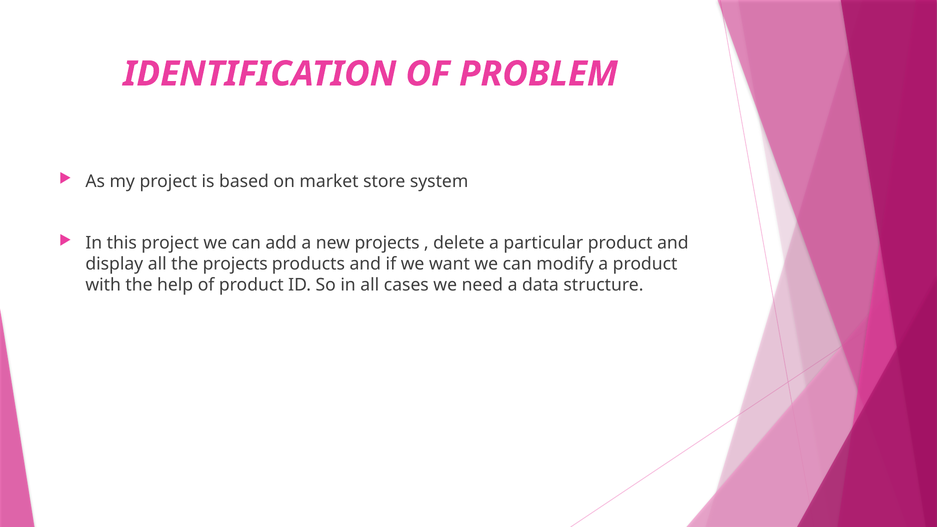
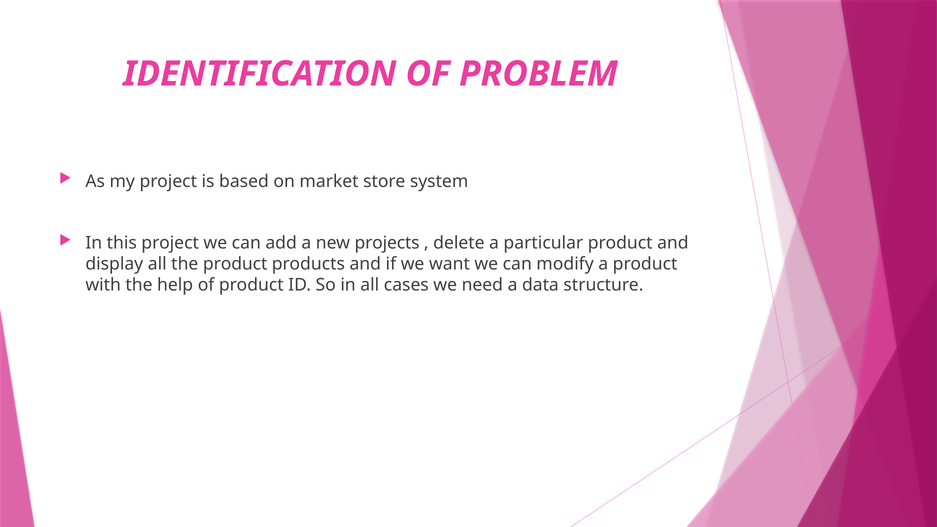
the projects: projects -> product (235, 264)
